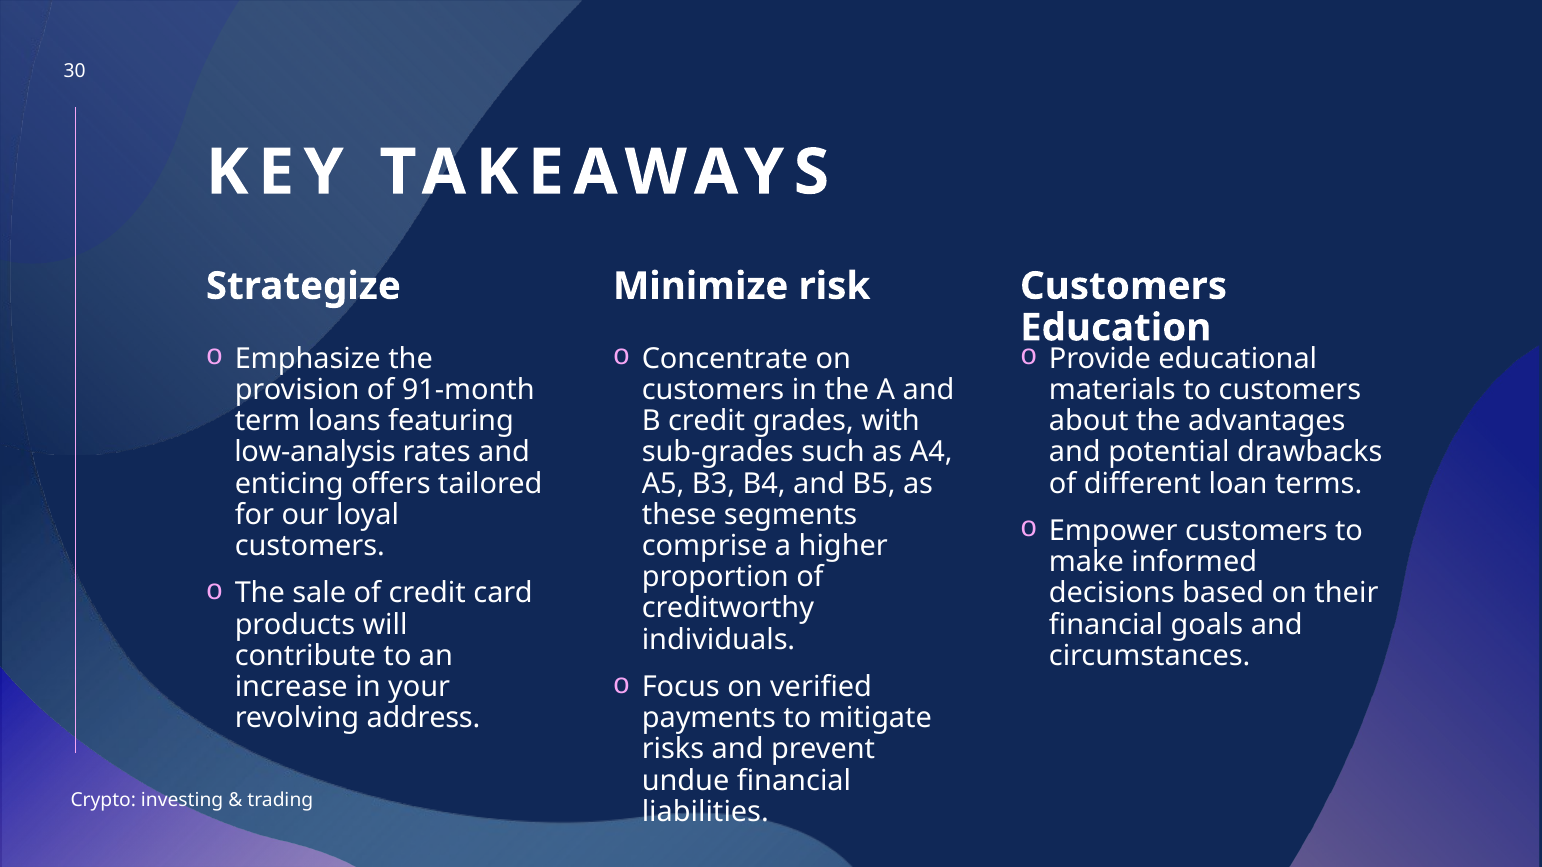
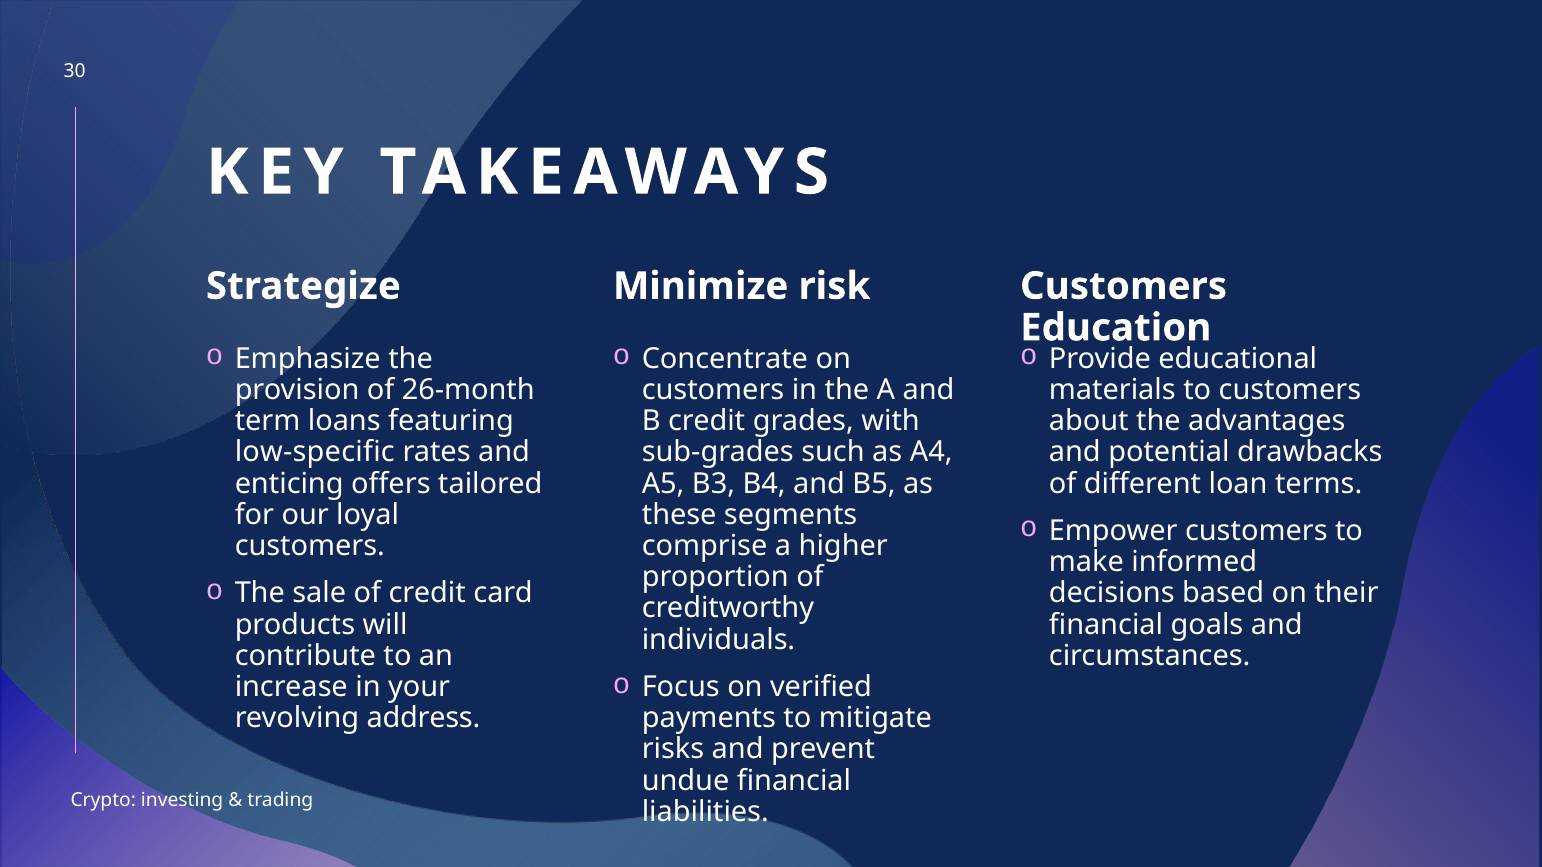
91-month: 91-month -> 26-month (468, 390)
low-analysis: low-analysis -> low-specific (315, 453)
